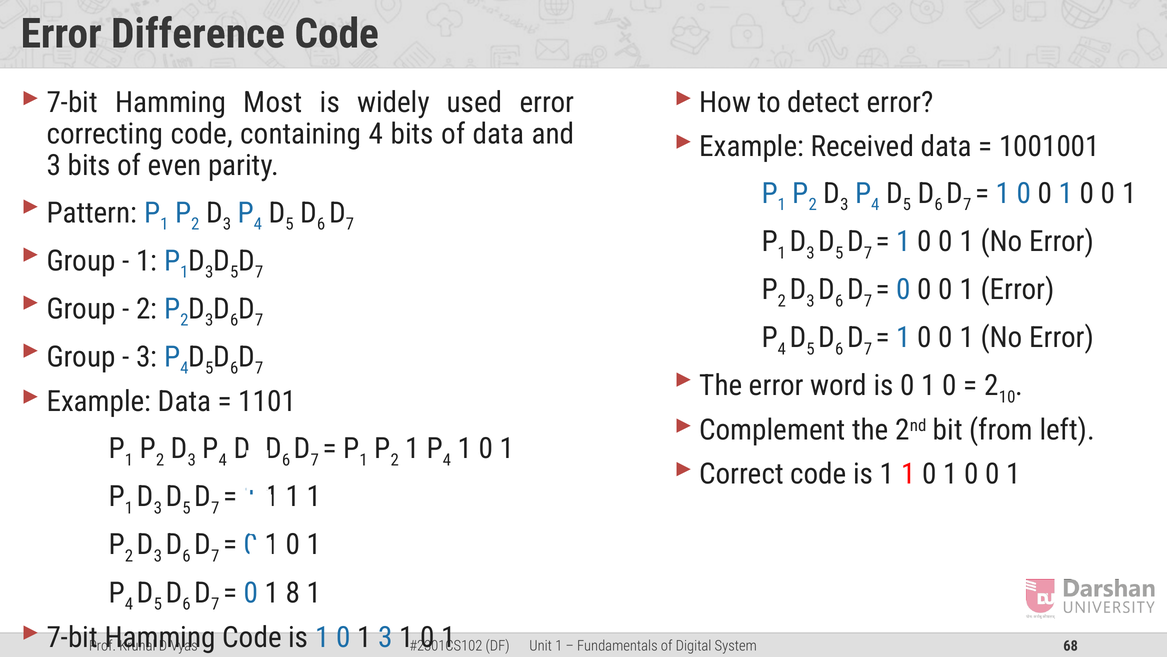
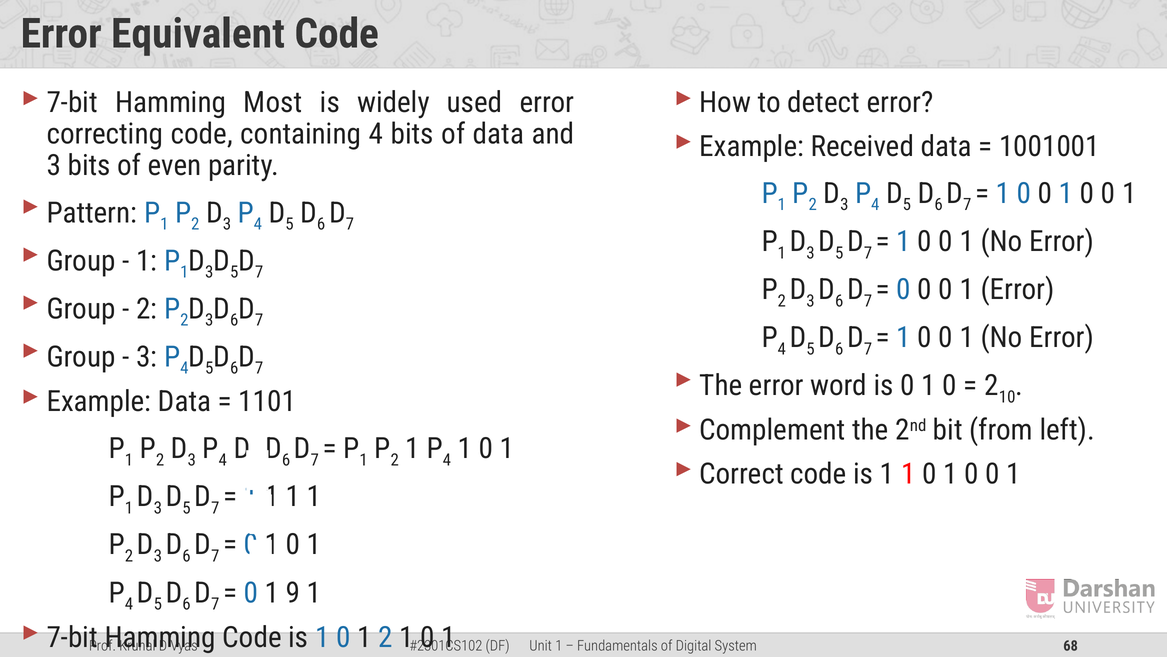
Difference: Difference -> Equivalent (198, 34)
8: 8 -> 9 (293, 592)
1 3: 3 -> 2 (385, 637)
